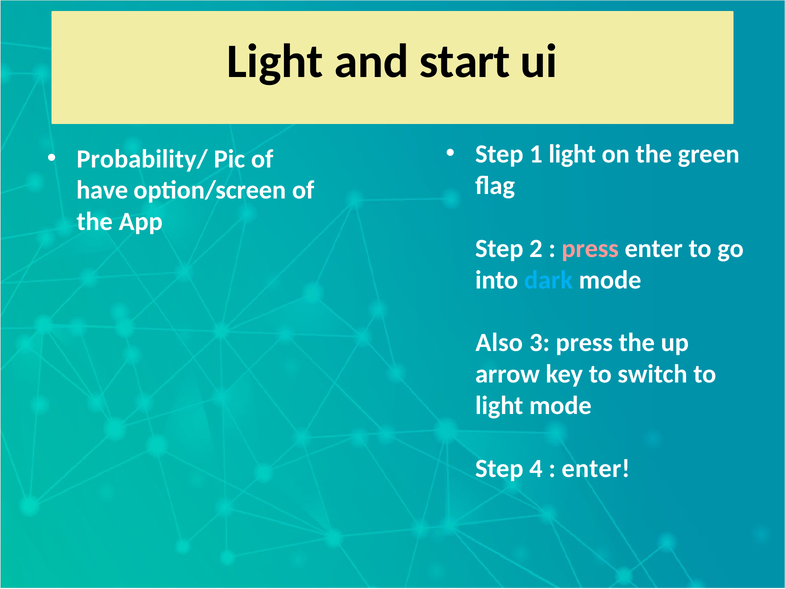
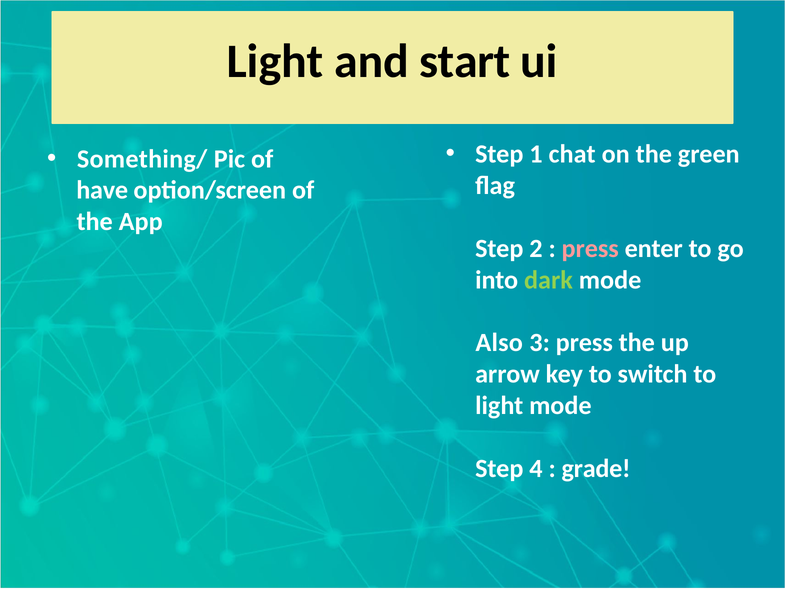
1 light: light -> chat (572, 154)
Probability/: Probability/ -> Something/ (142, 159)
dark colour: light blue -> light green (548, 280)
enter: enter -> grade (596, 468)
